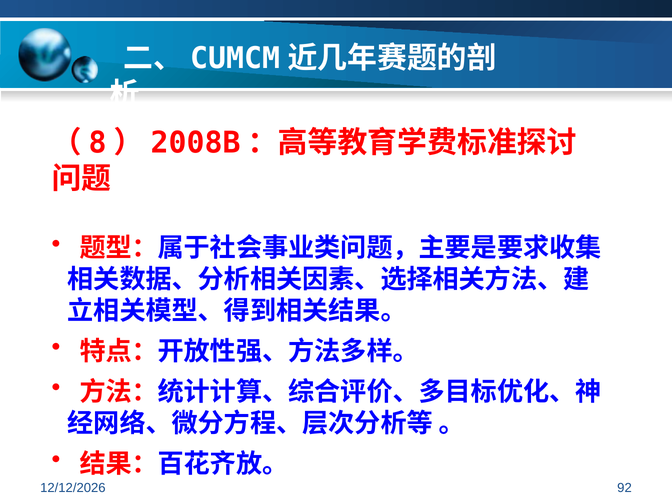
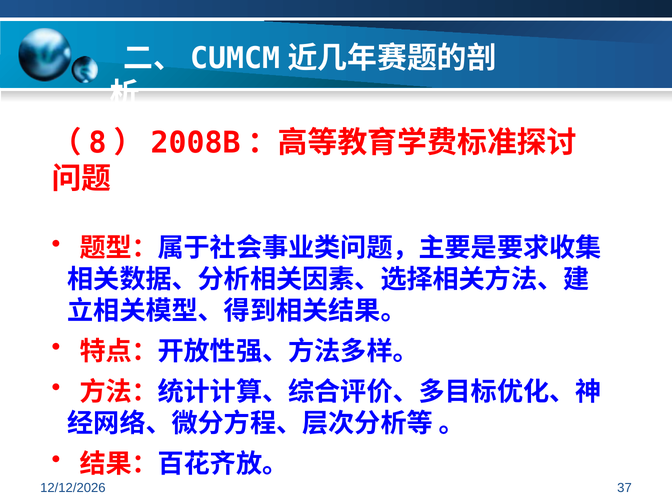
92: 92 -> 37 (625, 488)
